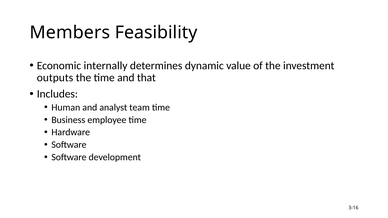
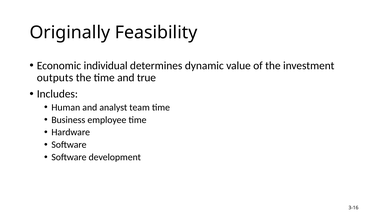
Members: Members -> Originally (70, 33)
internally: internally -> individual (106, 66)
that: that -> true (146, 78)
